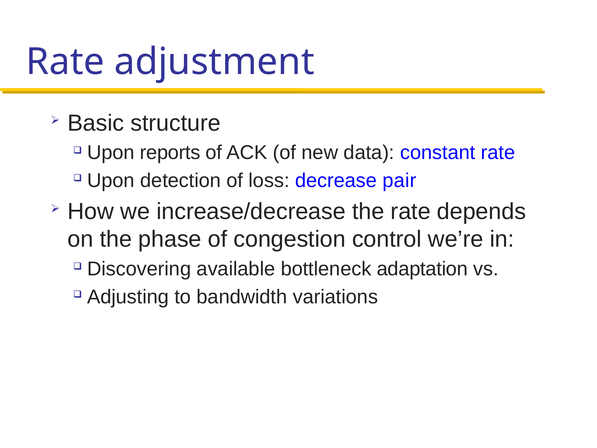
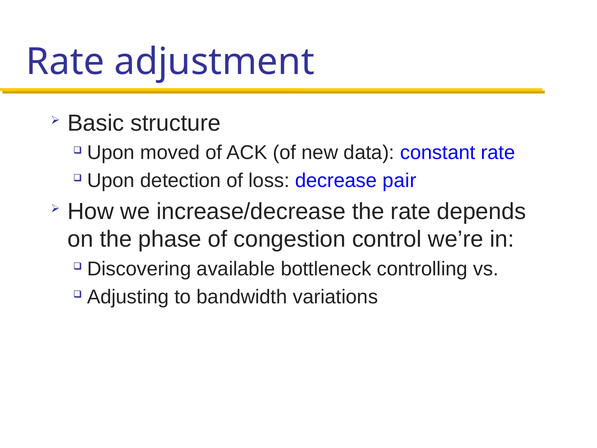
reports: reports -> moved (170, 153)
adaptation: adaptation -> controlling (422, 269)
